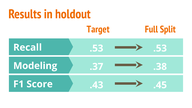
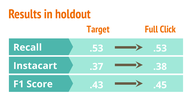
Split: Split -> Click (168, 29)
Modeling: Modeling -> Instacart (35, 66)
